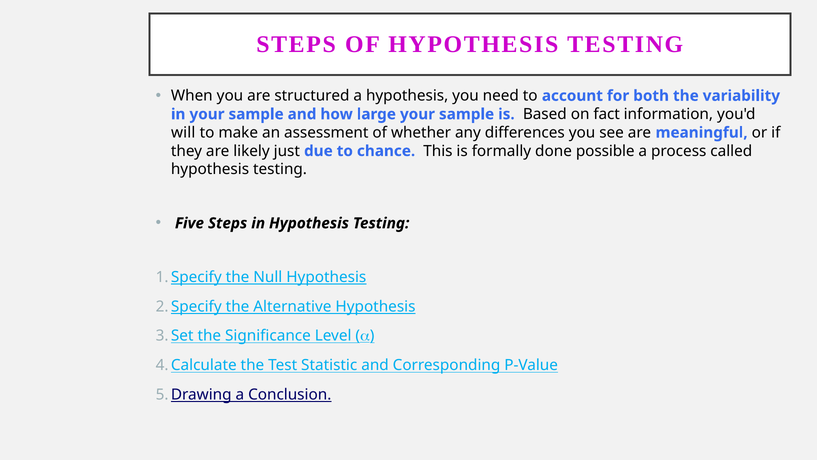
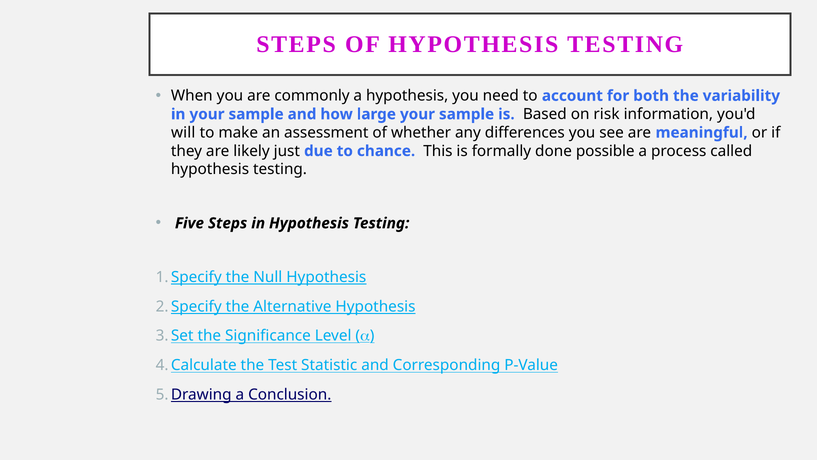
structured: structured -> commonly (312, 96)
fact: fact -> risk (606, 114)
